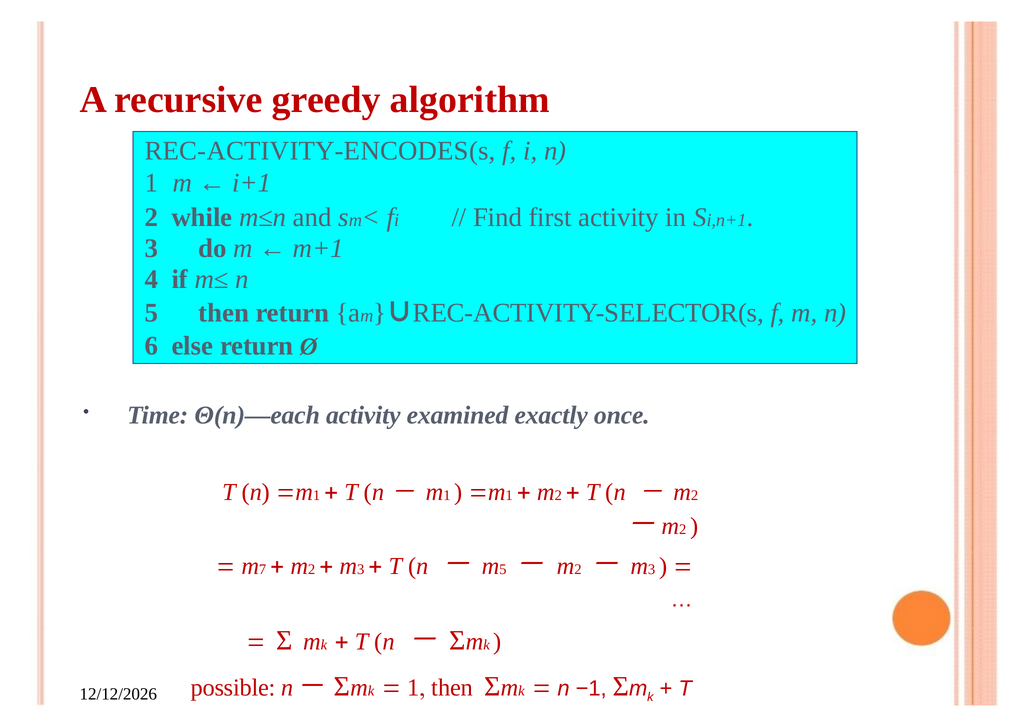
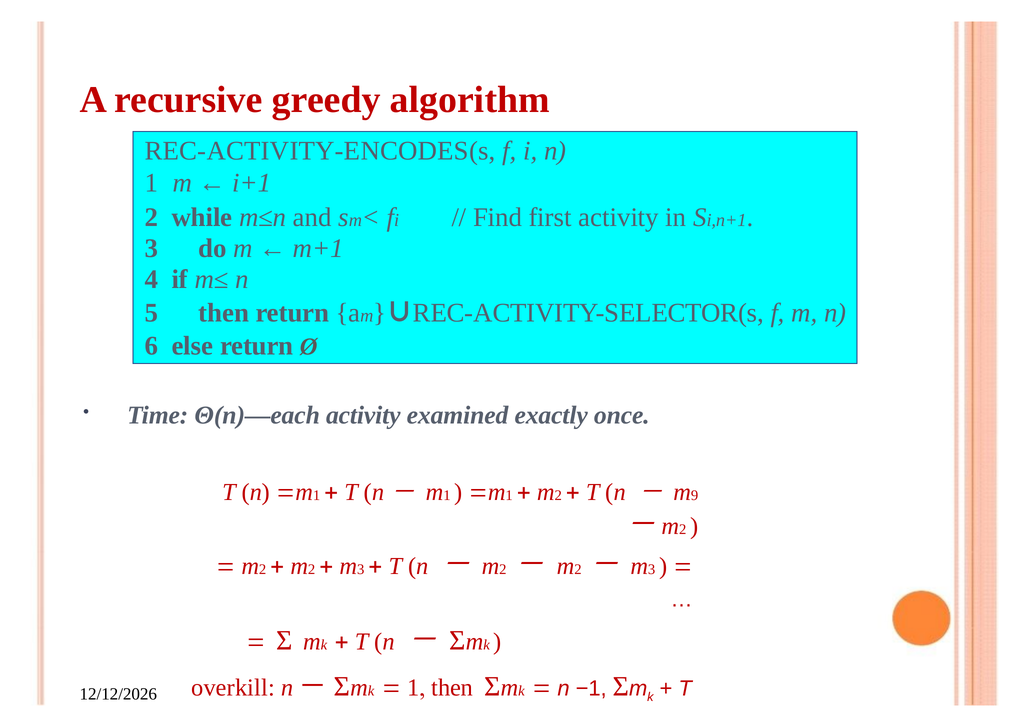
2: 2 -> 9 (695, 495)
7: 7 -> 2 (263, 570)
5: 5 -> 2 (503, 570)
possible: possible -> overkill (233, 688)
